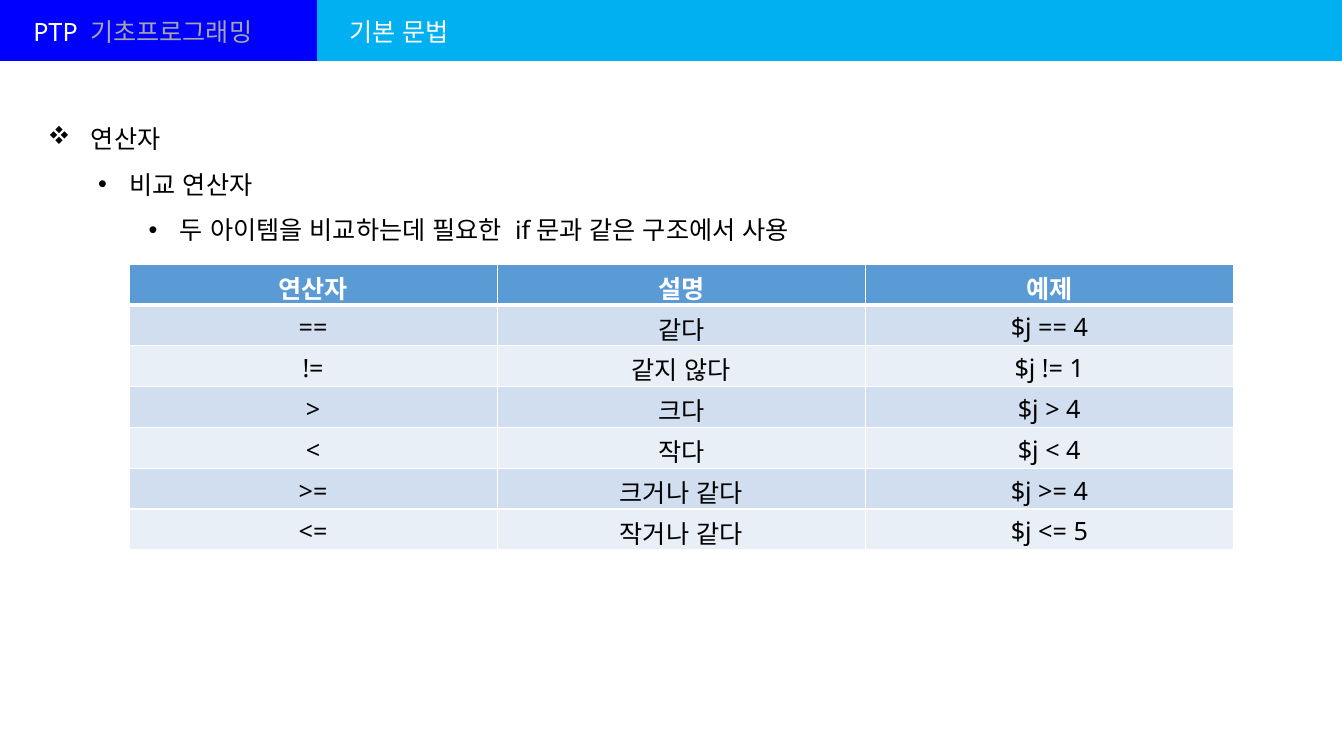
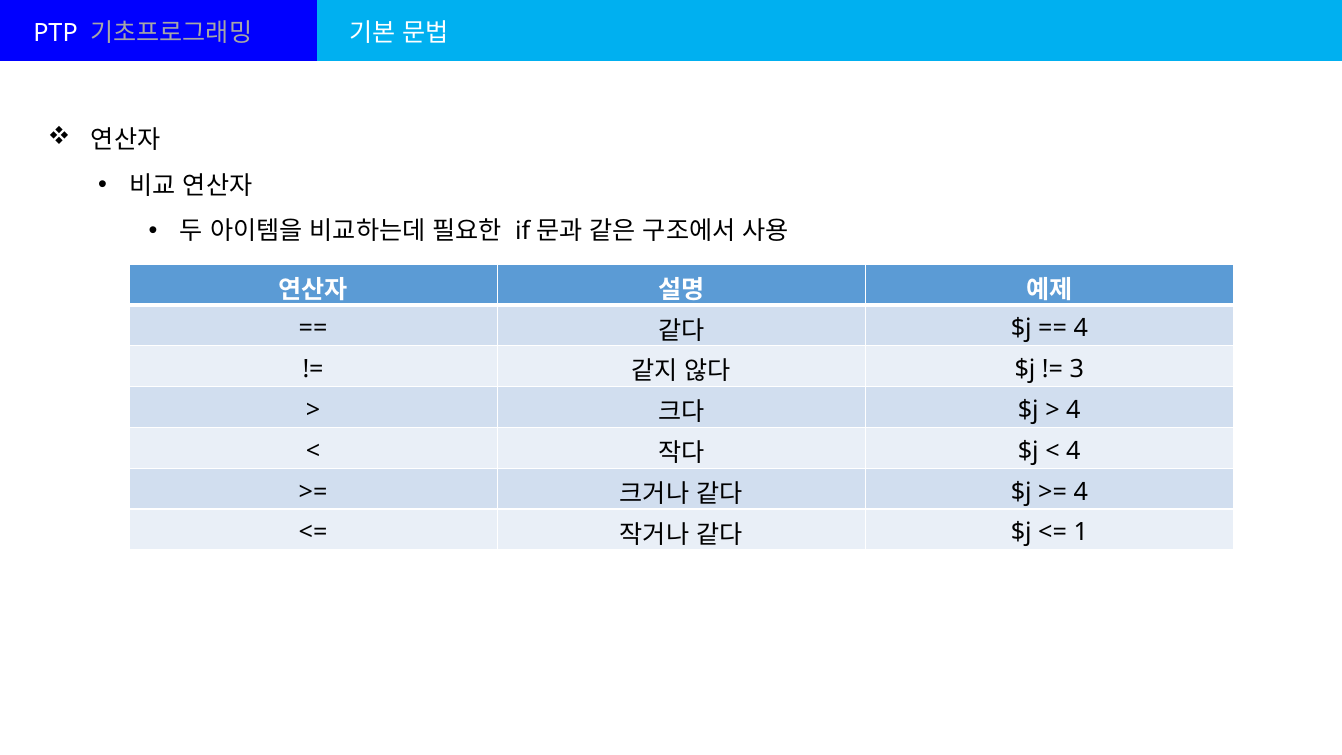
1: 1 -> 3 (1077, 369)
5: 5 -> 1 (1081, 532)
